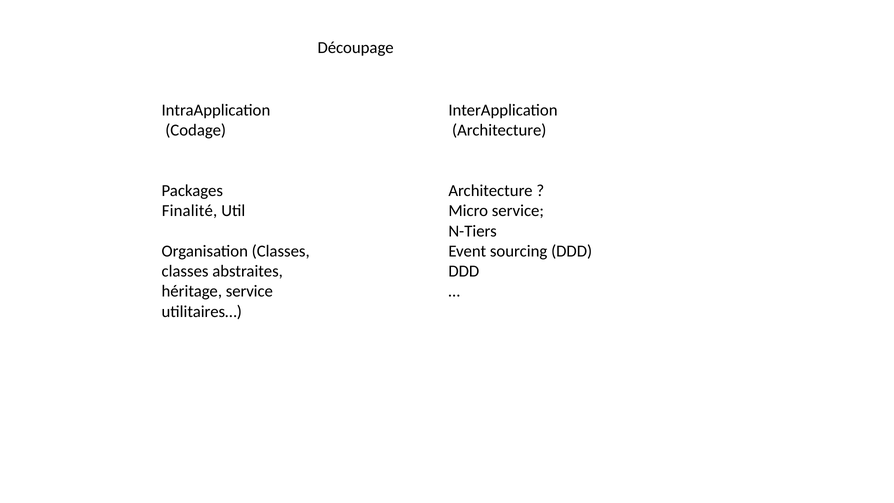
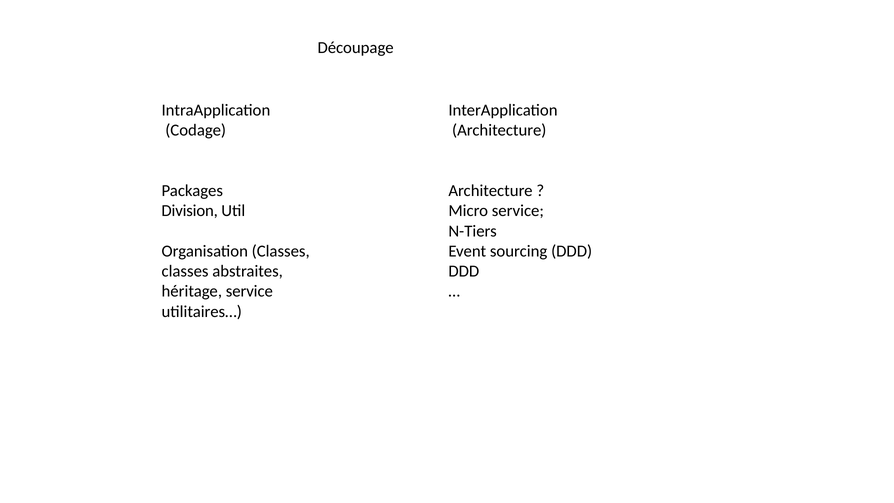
Finalité: Finalité -> Division (190, 211)
